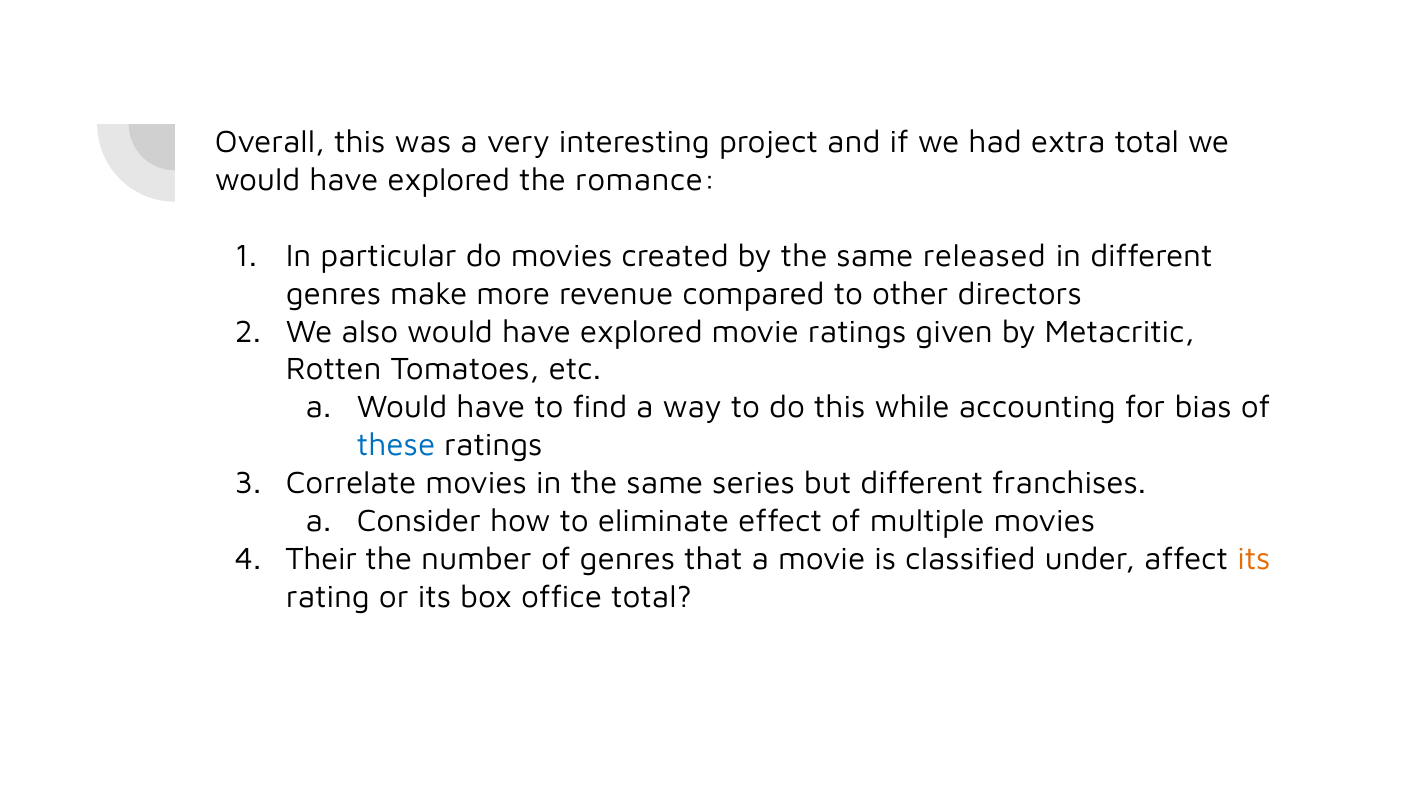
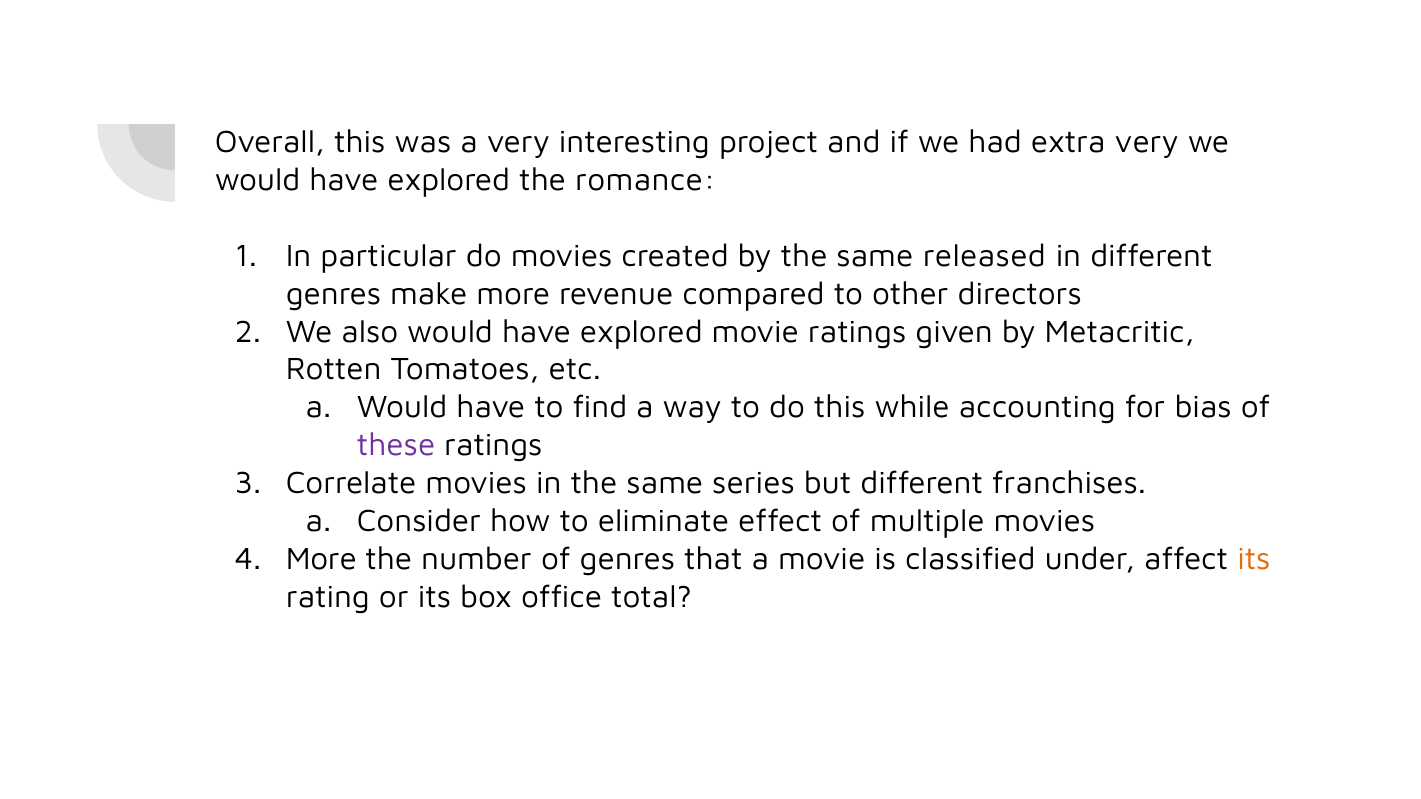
extra total: total -> very (1147, 142)
these colour: blue -> purple (396, 445)
Their: Their -> More (321, 559)
